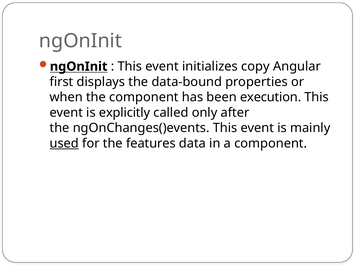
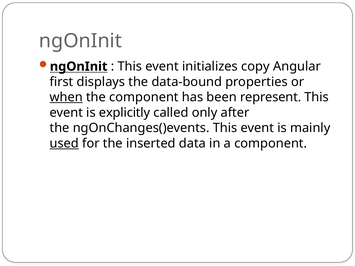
when underline: none -> present (66, 97)
execution: execution -> represent (271, 97)
features: features -> inserted (151, 143)
